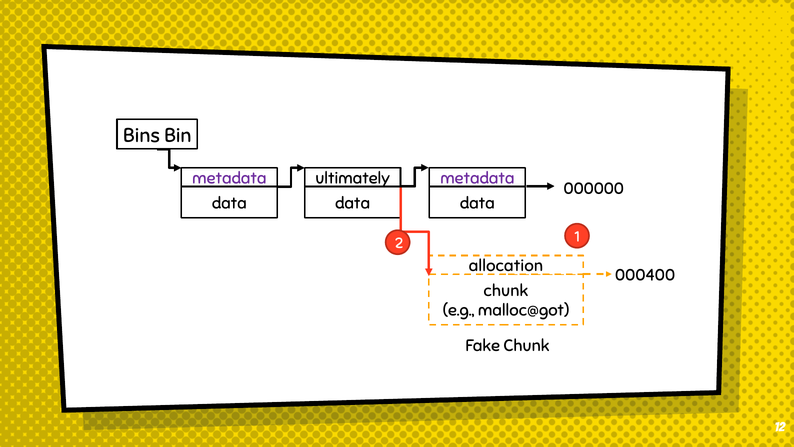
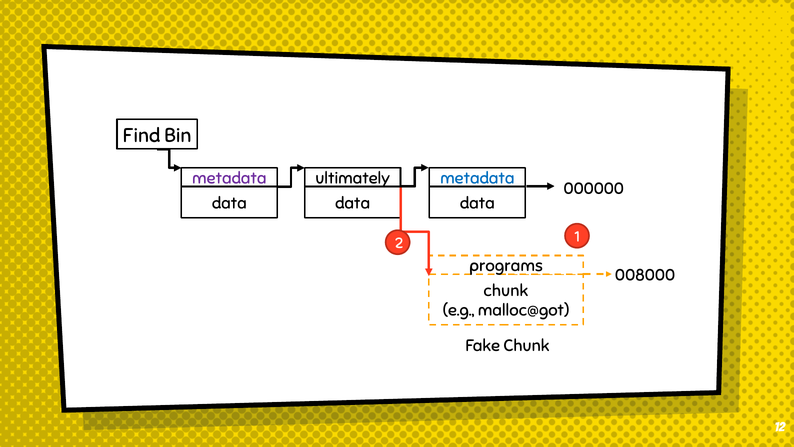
Bins: Bins -> Find (142, 135)
metadata colour: purple -> blue (477, 178)
allocation: allocation -> programs (506, 266)
000400: 000400 -> 008000 (645, 275)
